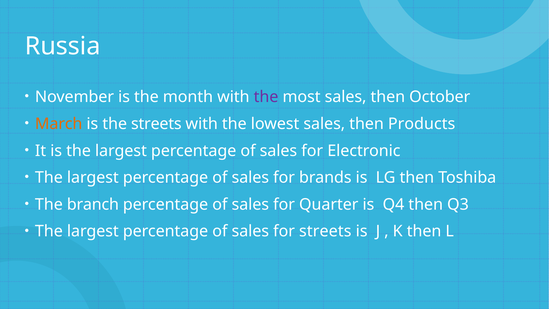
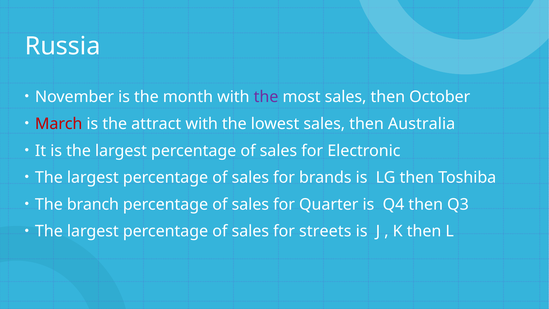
March colour: orange -> red (59, 124)
the streets: streets -> attract (156, 124)
Products: Products -> Australia (422, 124)
